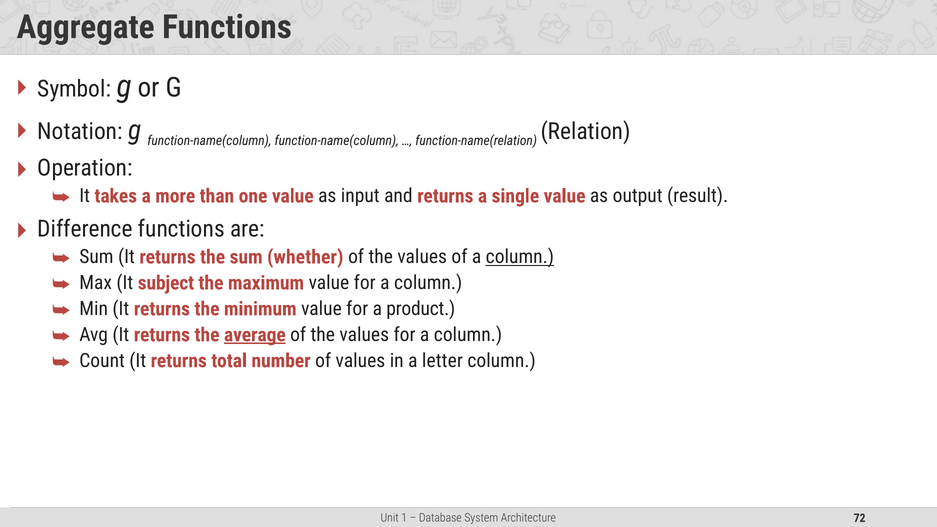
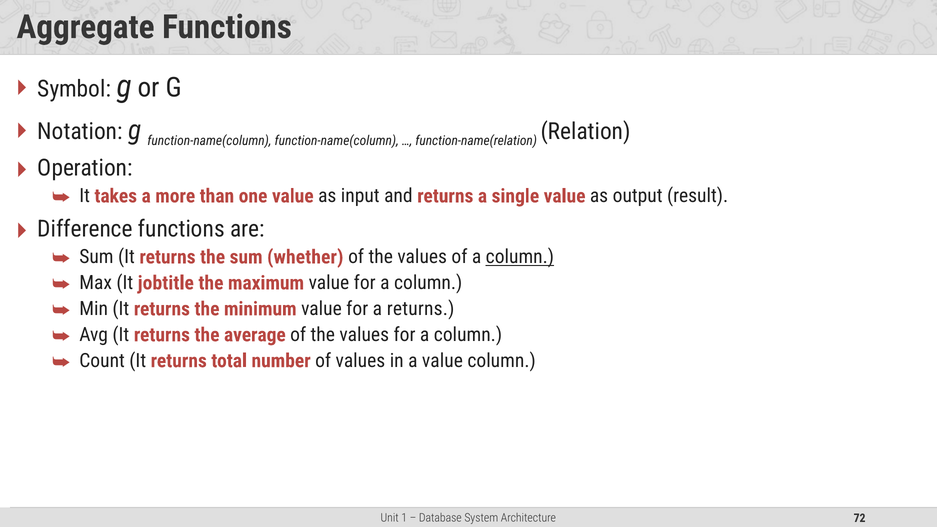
subject: subject -> jobtitle (166, 283)
a product: product -> returns (421, 309)
average underline: present -> none (255, 335)
a letter: letter -> value (442, 361)
